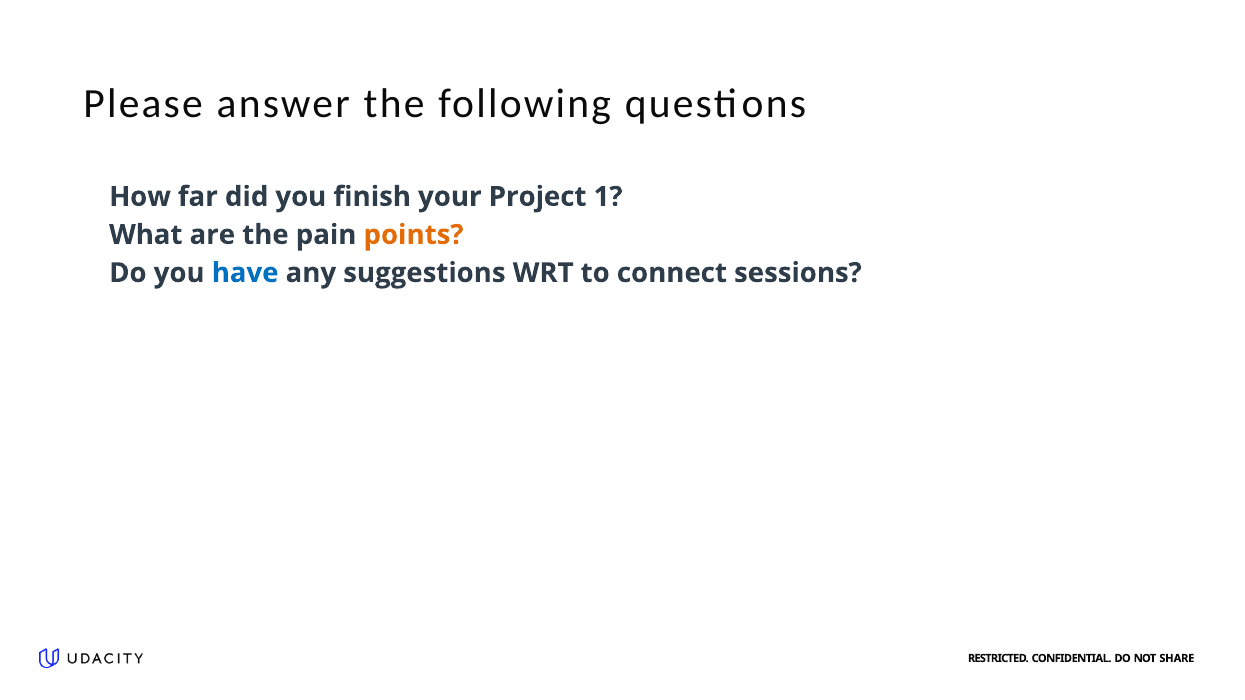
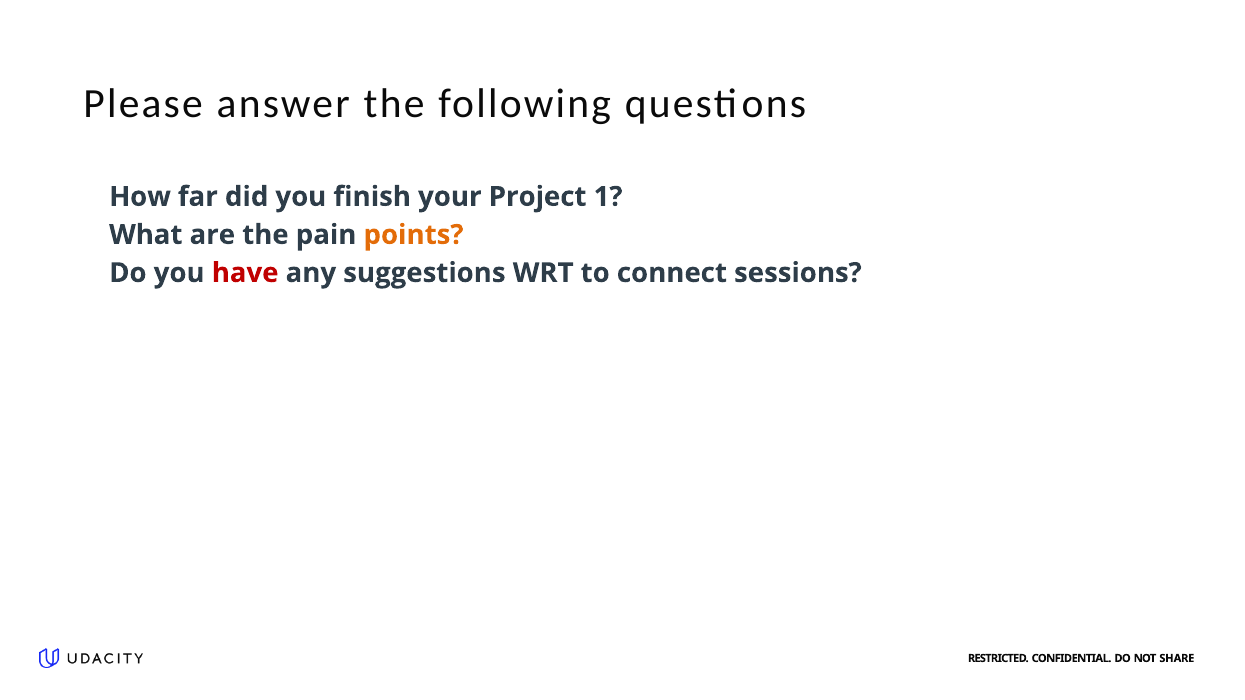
have colour: blue -> red (245, 273)
